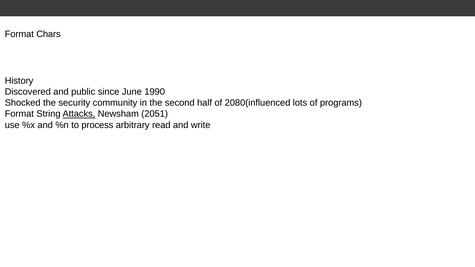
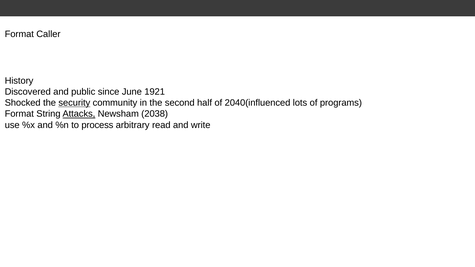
Chars: Chars -> Caller (48, 34)
1990: 1990 -> 1921 (155, 92)
security underline: none -> present (74, 103)
2080(influenced: 2080(influenced -> 2040(influenced (258, 103)
2051: 2051 -> 2038 (155, 114)
